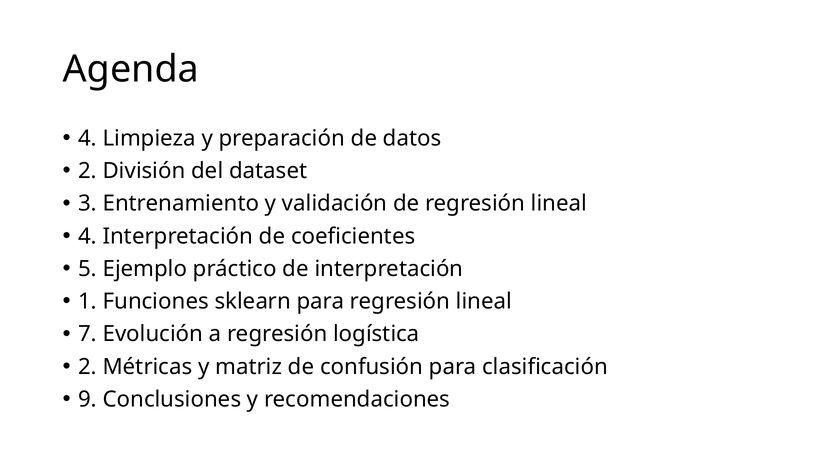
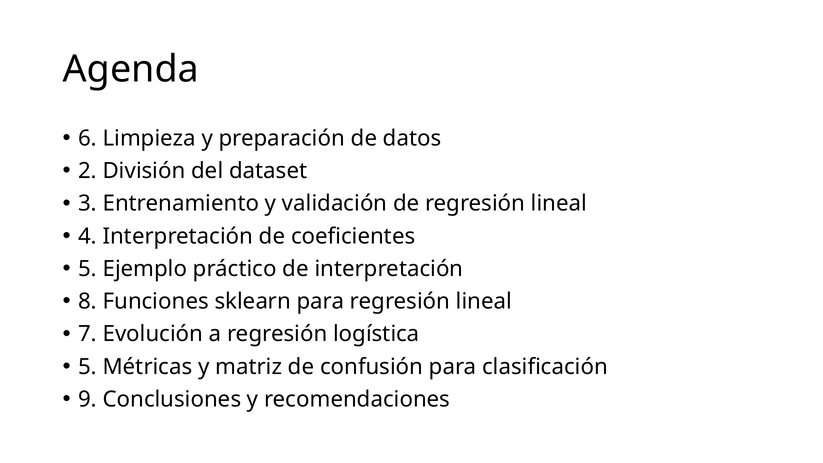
4: 4 -> 6 (88, 138)
1: 1 -> 8 (88, 301)
2: 2 -> 5 (88, 367)
